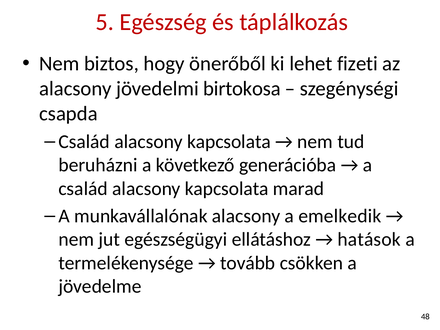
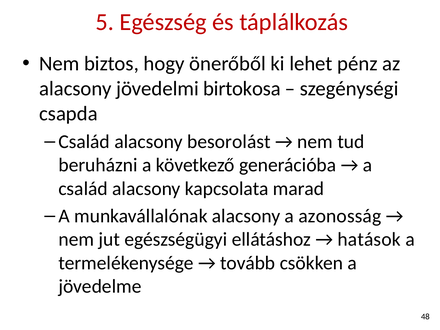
fizeti: fizeti -> pénz (357, 64)
kapcsolata: kapcsolata -> besorolást (229, 142)
emelkedik: emelkedik -> azonosság (340, 216)
